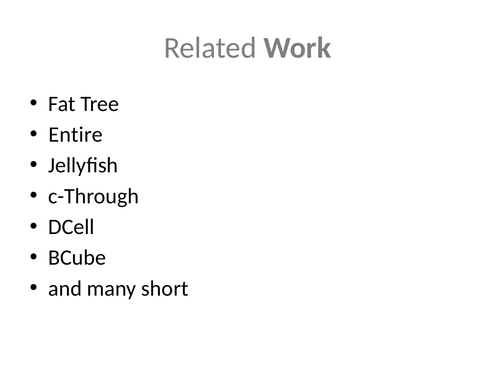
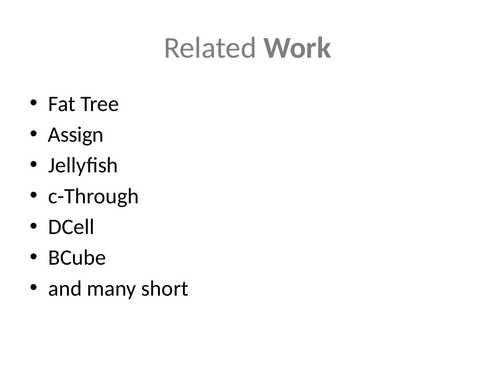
Entire: Entire -> Assign (76, 135)
